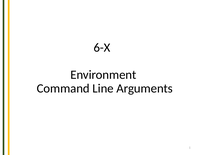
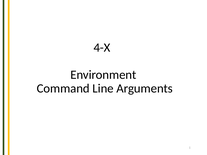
6-X: 6-X -> 4-X (102, 48)
